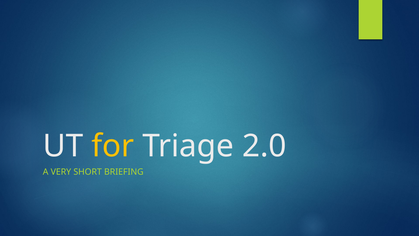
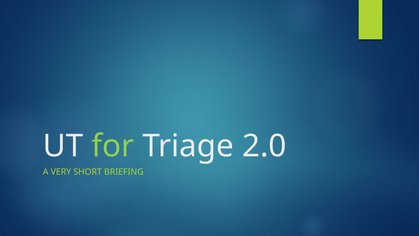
for colour: yellow -> light green (113, 146)
